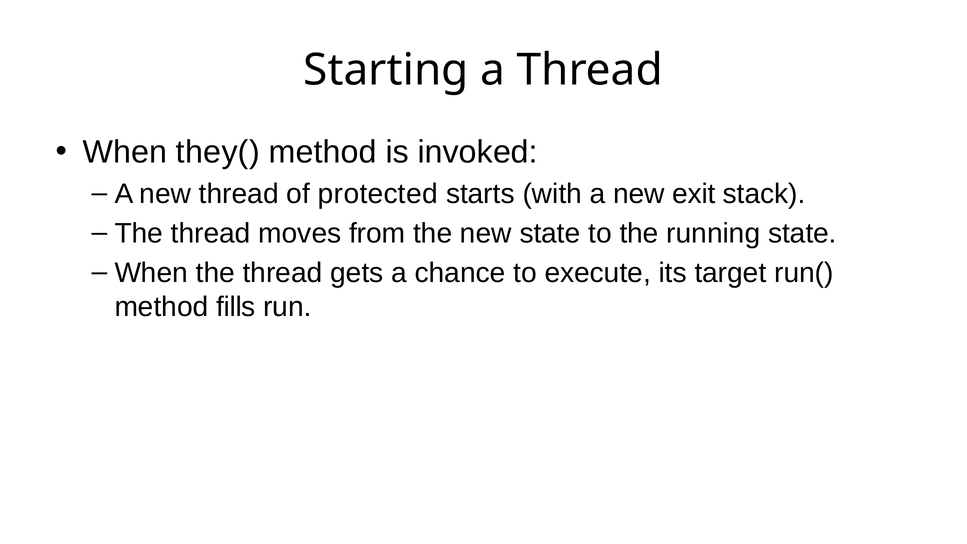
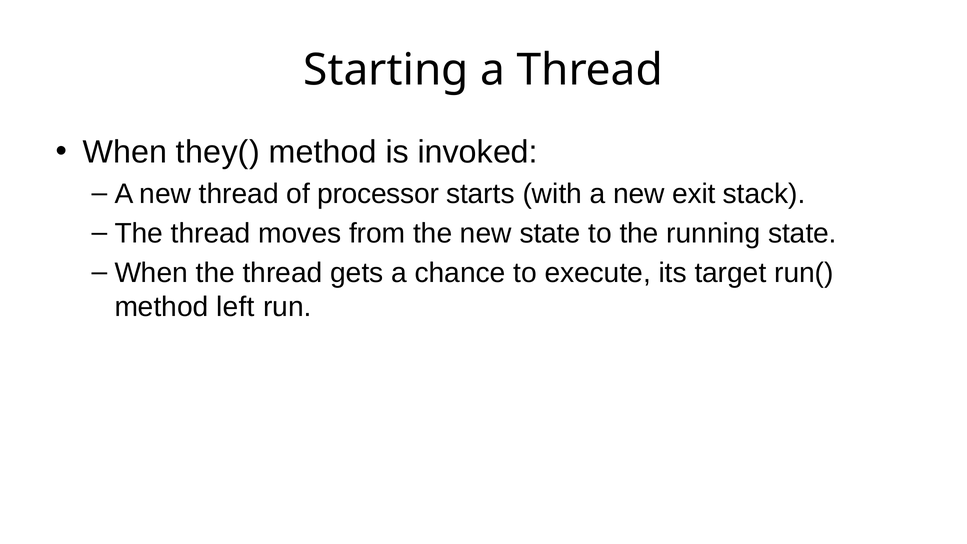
protected: protected -> processor (378, 194)
fills: fills -> left (236, 307)
